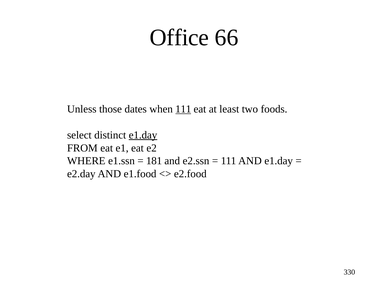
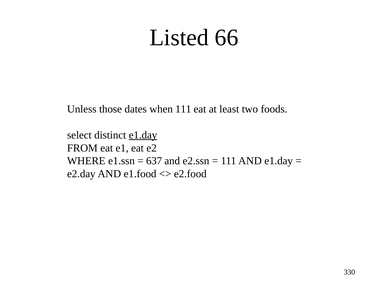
Office: Office -> Listed (179, 38)
111 underline: present -> none (183, 109)
181: 181 -> 637 (154, 161)
